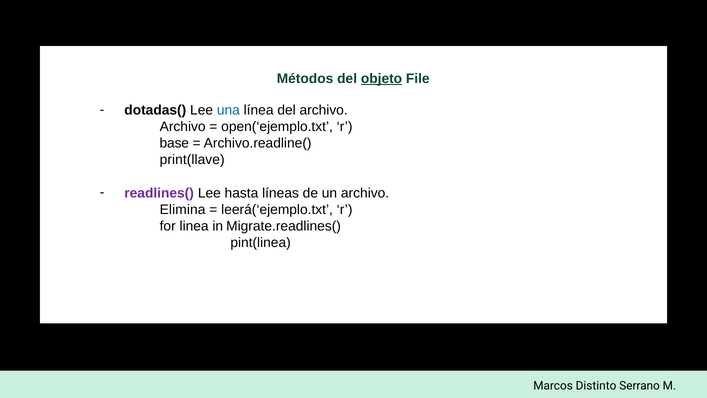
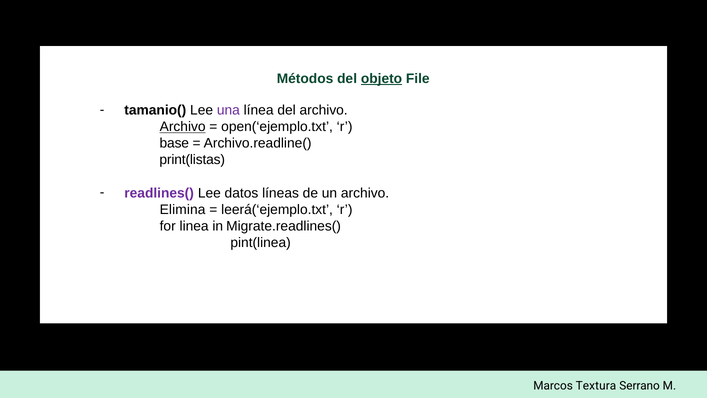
dotadas(: dotadas( -> tamanio( (155, 110)
una colour: blue -> purple (228, 110)
Archivo underline: none -> present (183, 127)
print(llave: print(llave -> print(listas (192, 160)
hasta: hasta -> datos (241, 193)
Distinto: Distinto -> Textura (596, 385)
